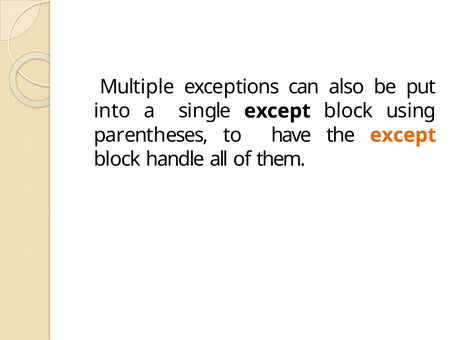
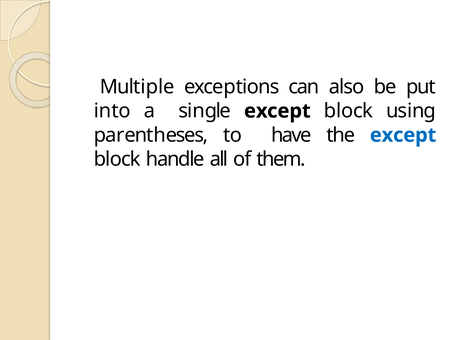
except colour: orange -> blue (403, 135)
